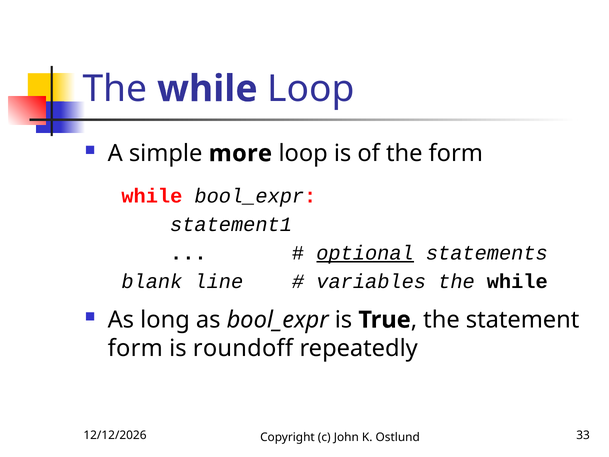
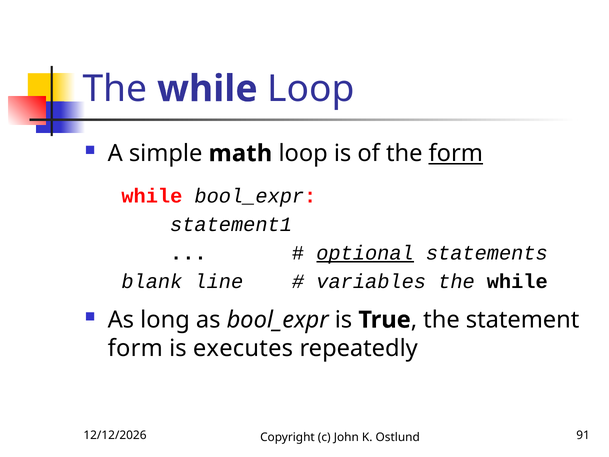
more: more -> math (240, 153)
form underline: none -> present (456, 153)
roundoff: roundoff -> executes (243, 348)
33: 33 -> 91 (583, 435)
